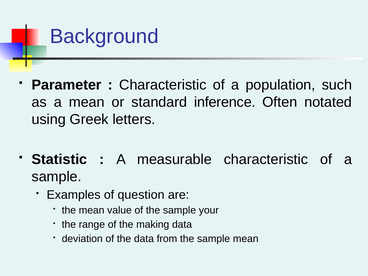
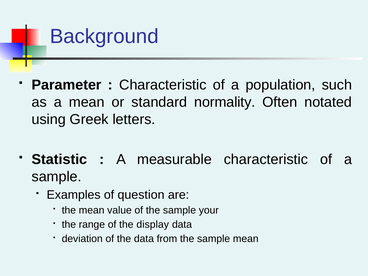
inference: inference -> normality (225, 102)
making: making -> display (153, 225)
